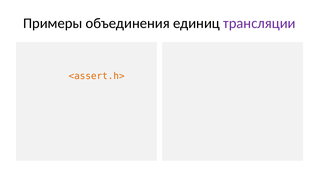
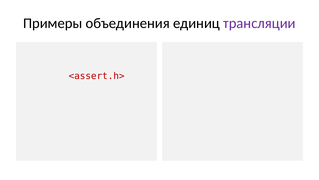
<assert.h> colour: orange -> red (97, 76)
